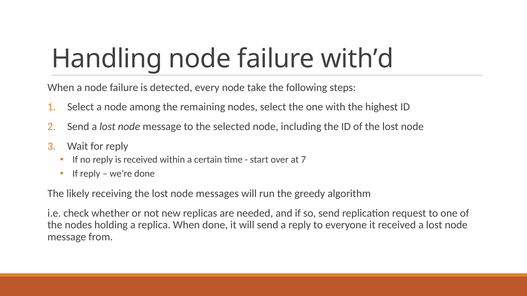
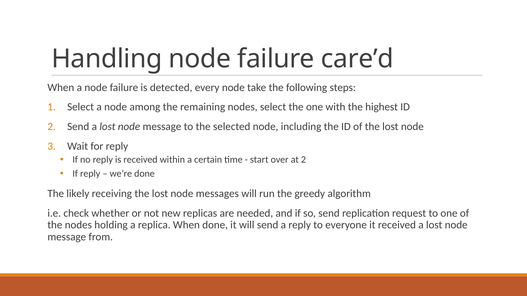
with’d: with’d -> care’d (357, 59)
at 7: 7 -> 2 (303, 160)
